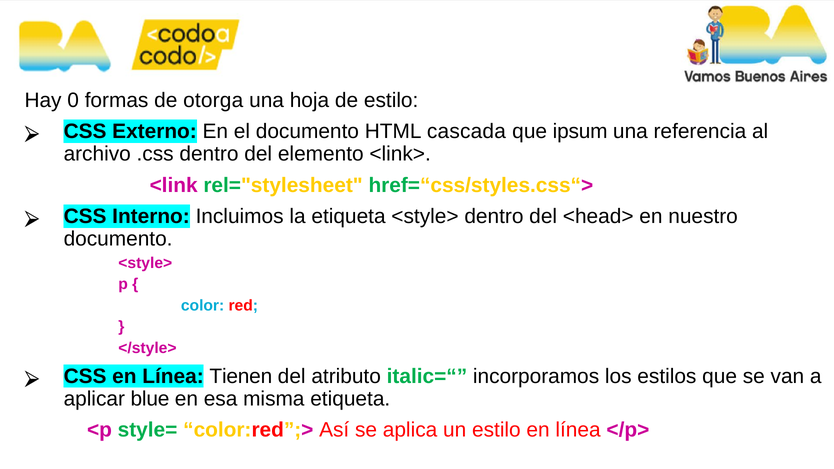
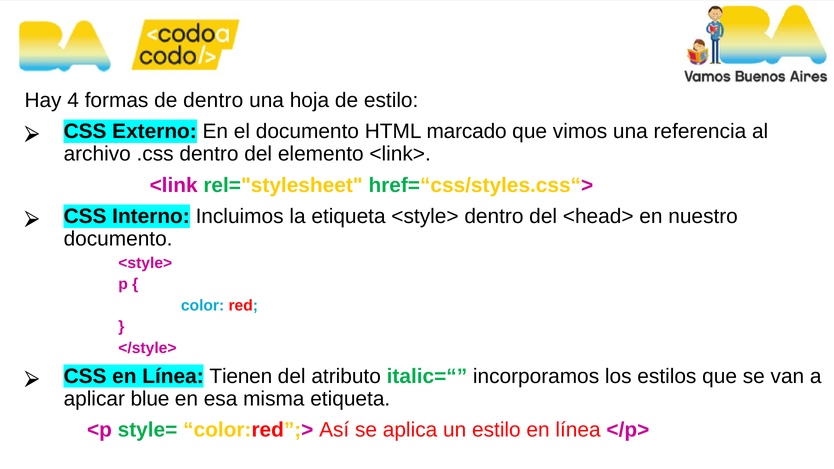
0: 0 -> 4 (73, 100)
de otorga: otorga -> dentro (213, 100)
cascada: cascada -> marcado (467, 132)
ipsum: ipsum -> vimos (580, 132)
